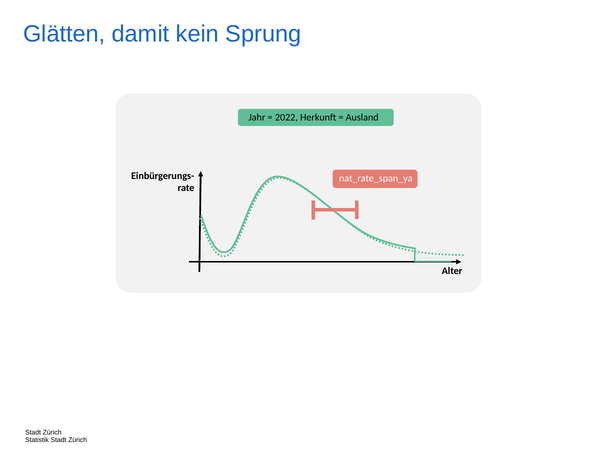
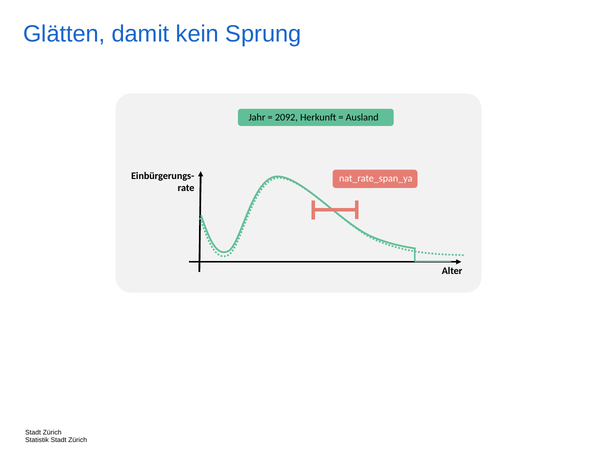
2022: 2022 -> 2092 (286, 118)
